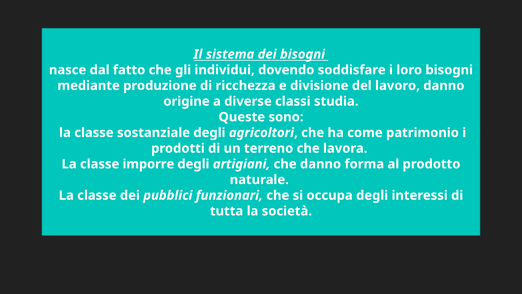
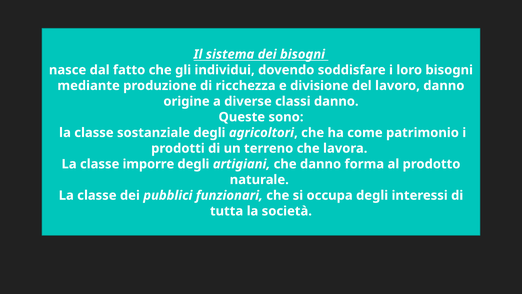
classi studia: studia -> danno (336, 101)
